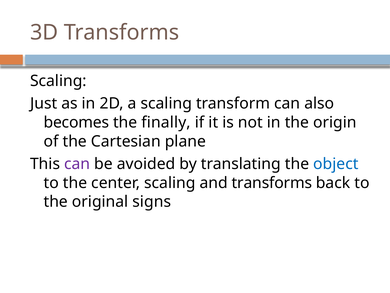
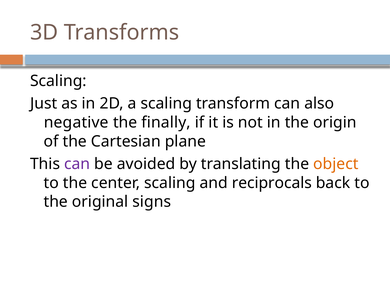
becomes: becomes -> negative (76, 122)
object colour: blue -> orange (336, 164)
and transforms: transforms -> reciprocals (272, 183)
